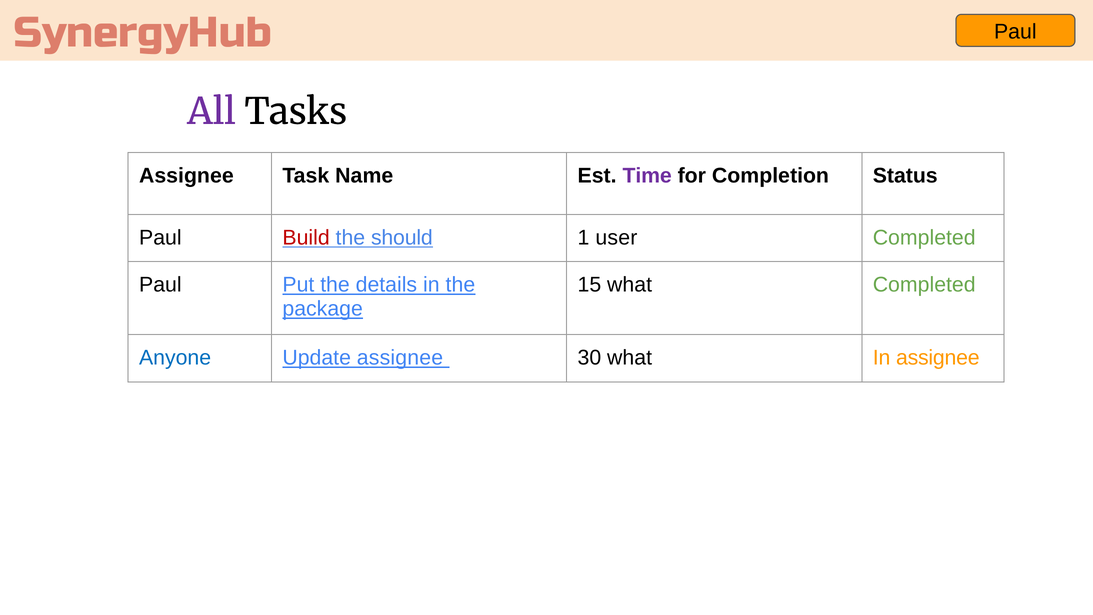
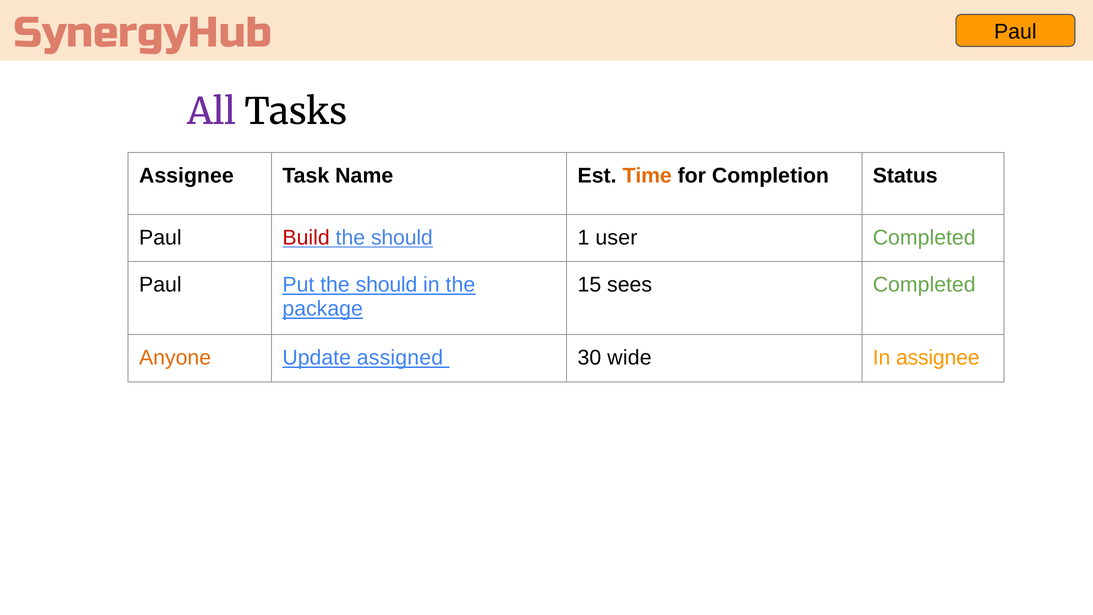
Time colour: purple -> orange (647, 175)
Put the details: details -> should (387, 285)
15 what: what -> sees (630, 285)
Anyone colour: blue -> orange (175, 358)
Update assignee: assignee -> assigned (400, 358)
30 what: what -> wide (629, 358)
